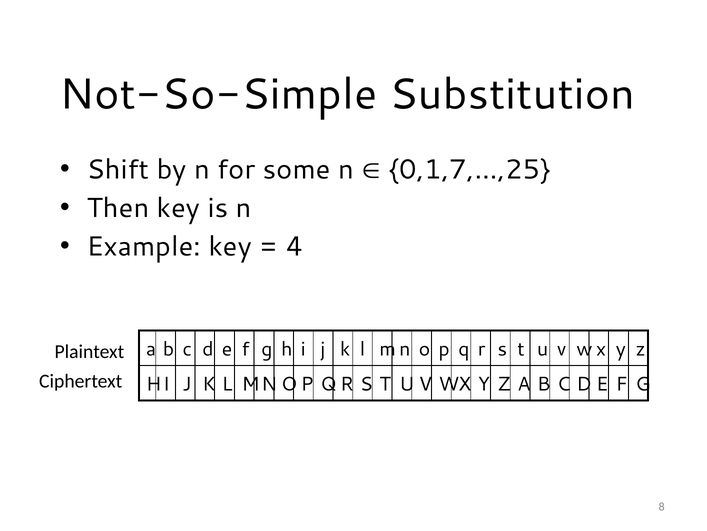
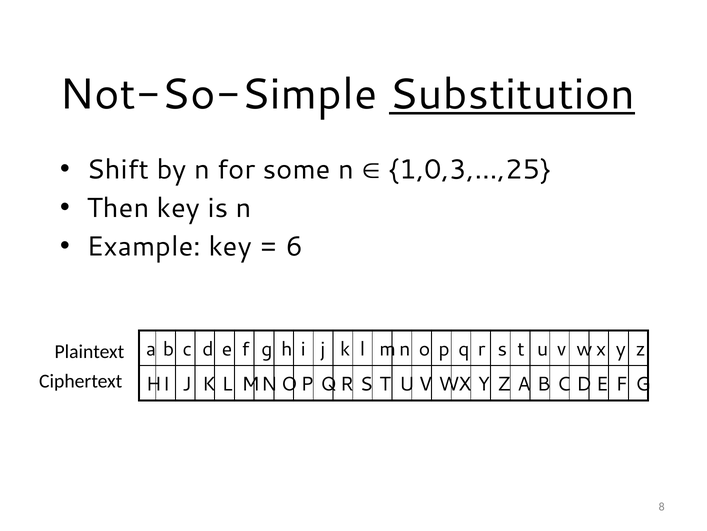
Substitution underline: none -> present (512, 94)
0,1,7,…,25: 0,1,7,…,25 -> 1,0,3,…,25 (470, 169)
4: 4 -> 6 (294, 246)
